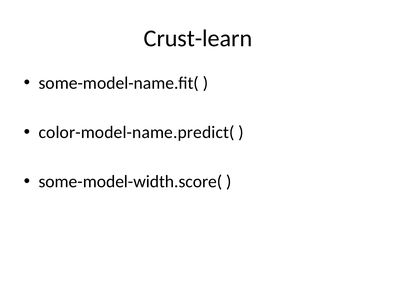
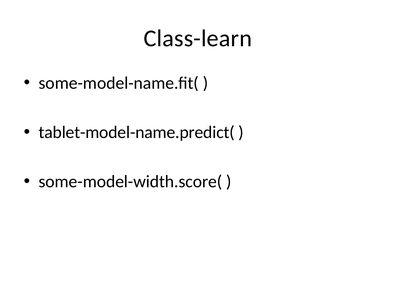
Crust-learn: Crust-learn -> Class-learn (198, 38)
color-model-name.predict(: color-model-name.predict( -> tablet-model-name.predict( (137, 132)
